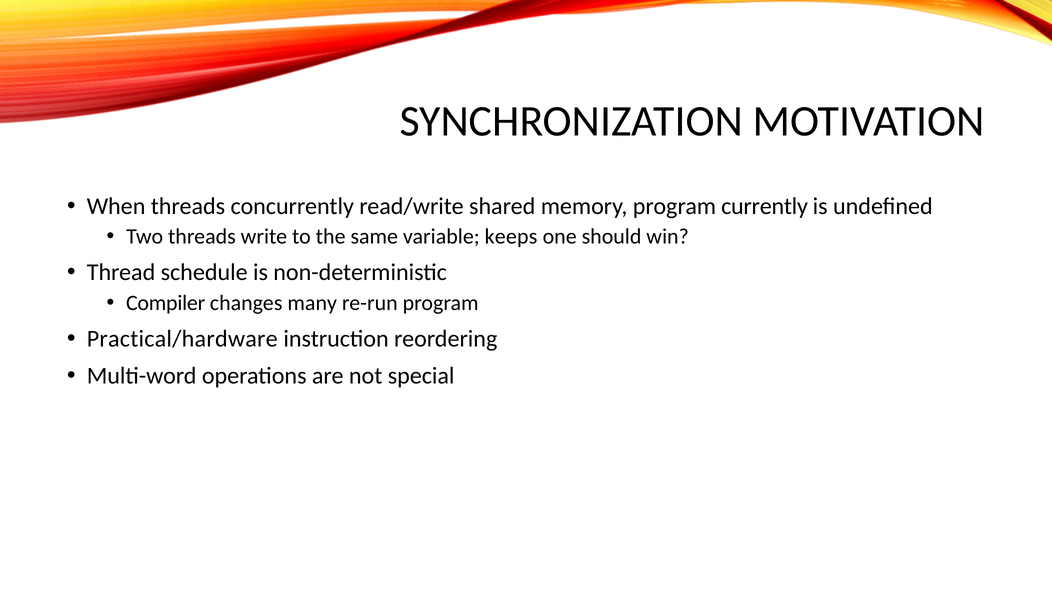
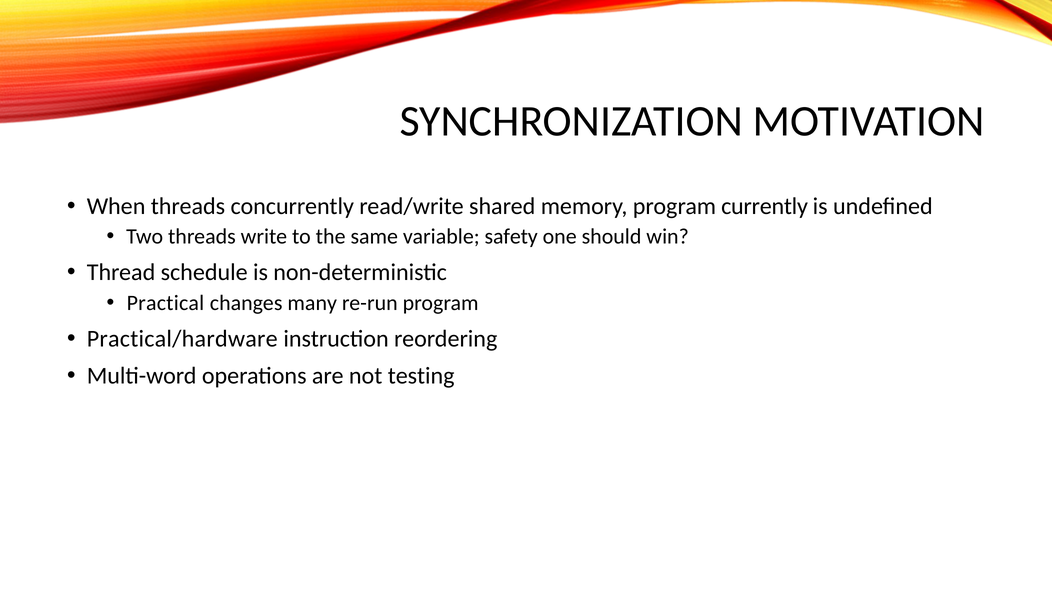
keeps: keeps -> safety (511, 237)
Compiler: Compiler -> Practical (165, 303)
special: special -> testing (421, 375)
